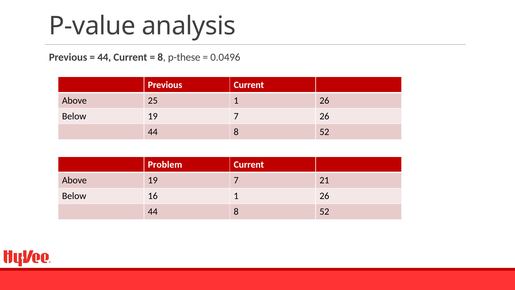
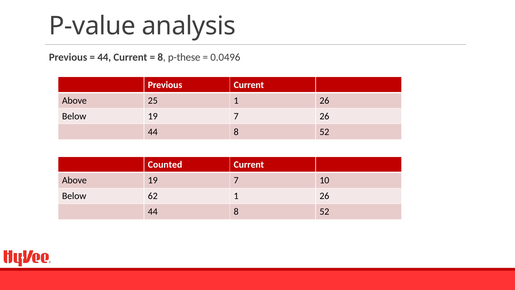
Problem: Problem -> Counted (165, 165)
21: 21 -> 10 (324, 180)
16: 16 -> 62 (153, 196)
